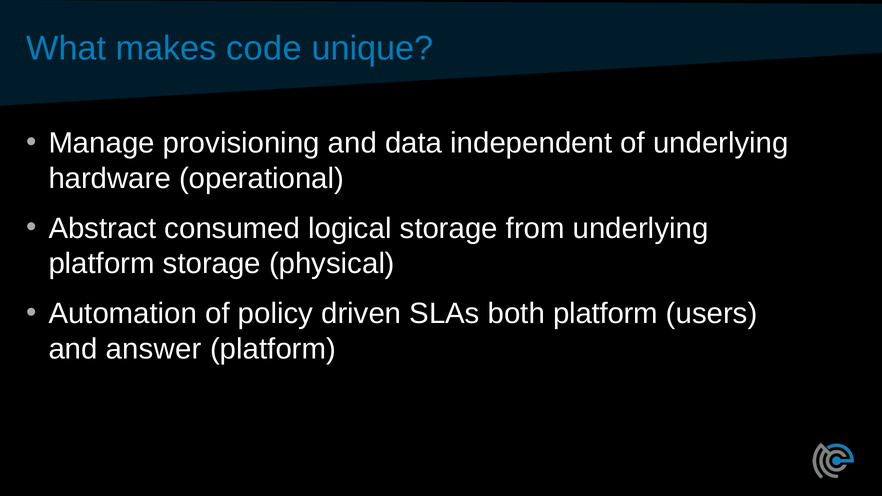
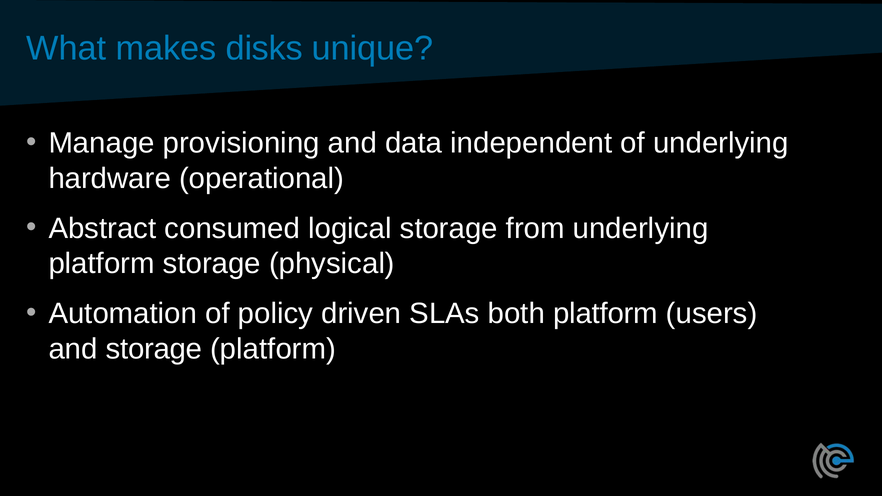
code: code -> disks (264, 48)
and answer: answer -> storage (154, 349)
